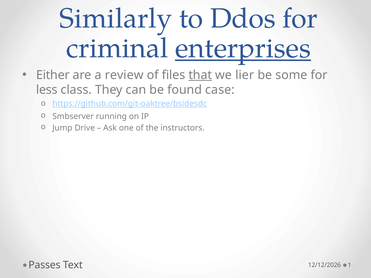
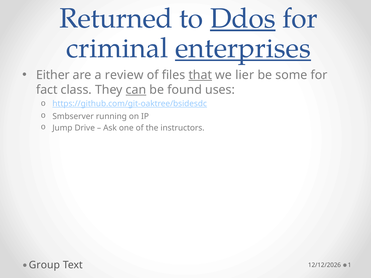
Similarly: Similarly -> Returned (116, 18)
Ddos underline: none -> present (243, 18)
less: less -> fact (47, 90)
can underline: none -> present (136, 90)
case: case -> uses (220, 90)
Passes: Passes -> Group (44, 265)
